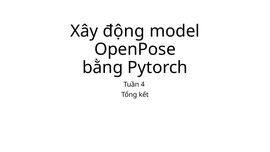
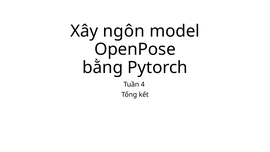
động: động -> ngôn (124, 31)
